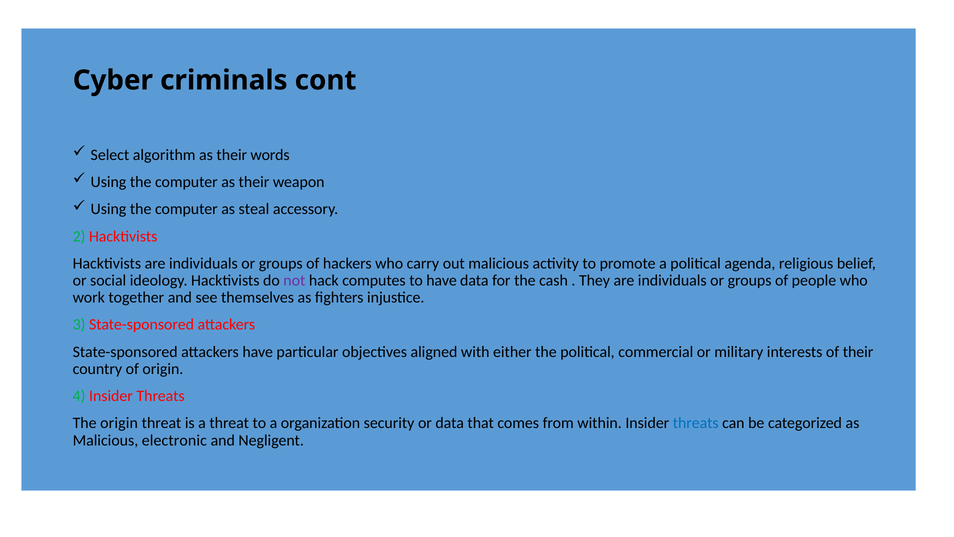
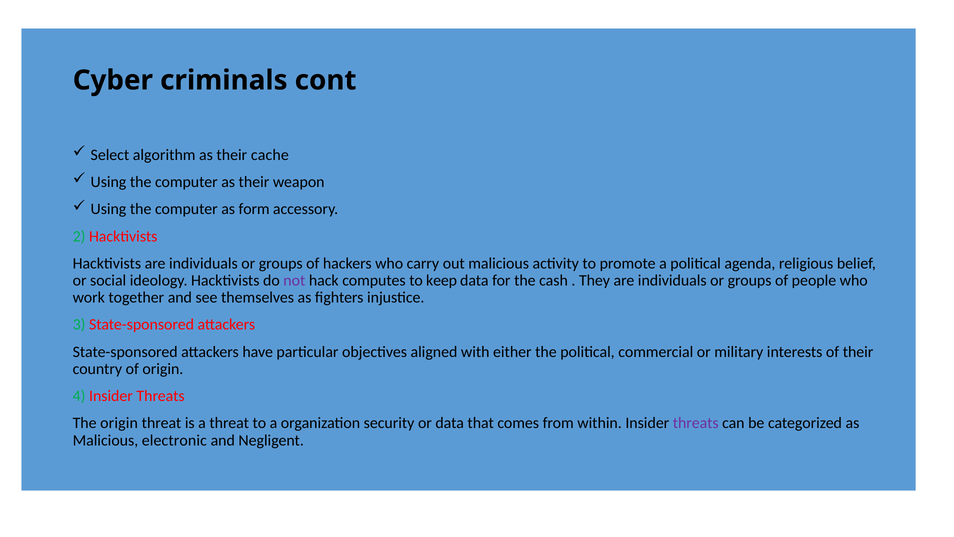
words: words -> cache (270, 155)
steal: steal -> form (254, 209)
to have: have -> keep (442, 280)
threats colour: blue -> purple (696, 423)
